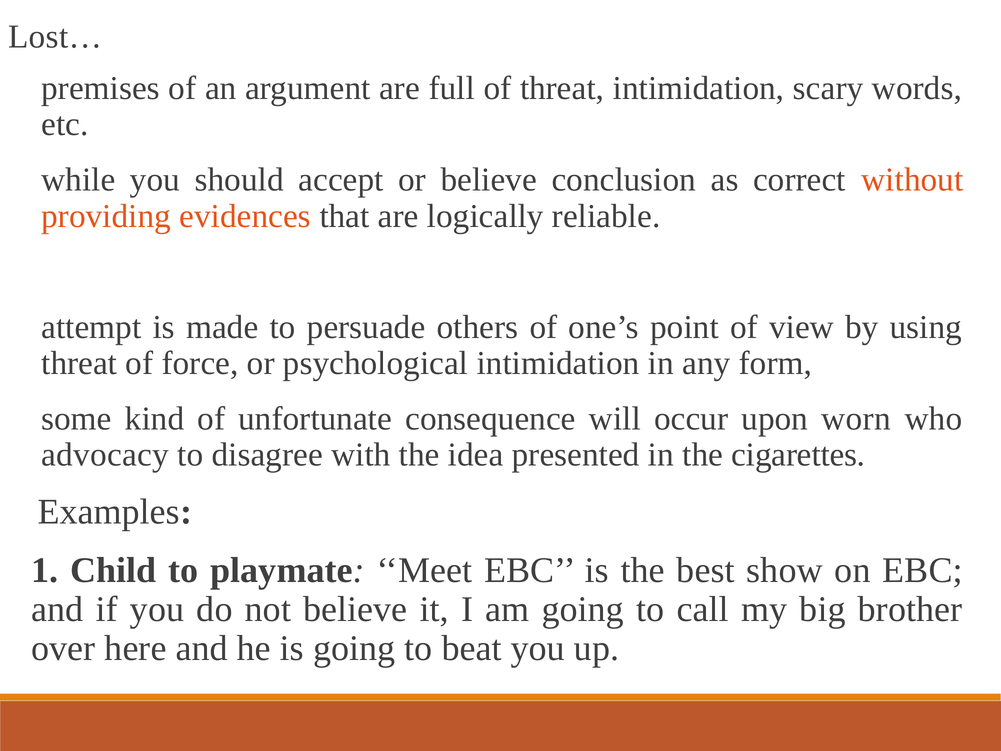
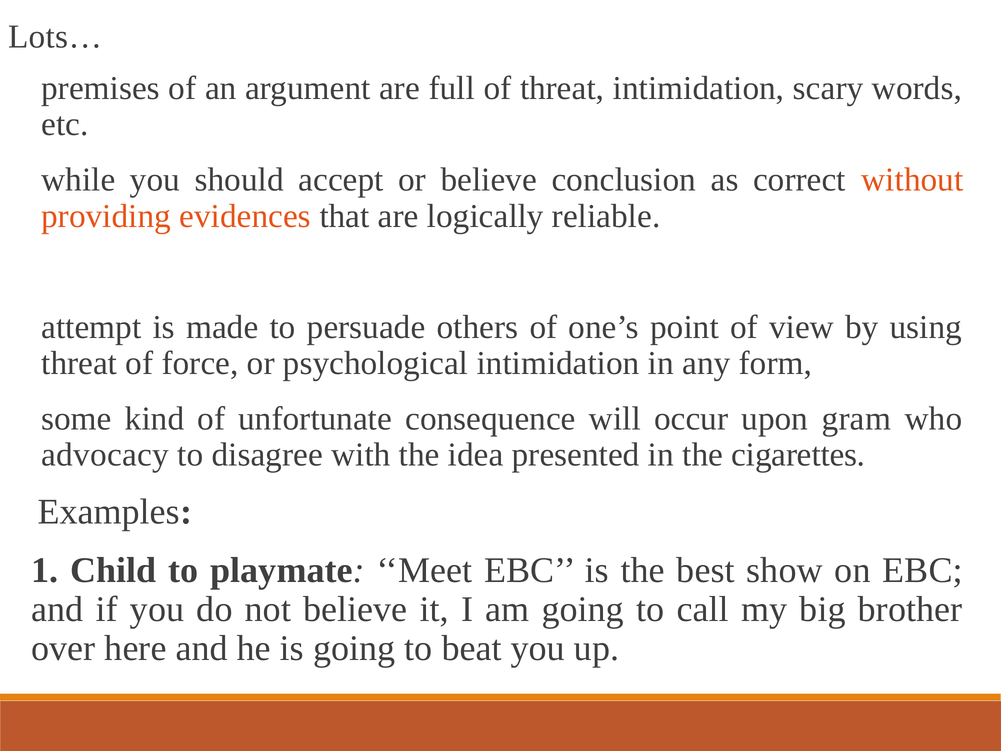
Lost…: Lost… -> Lots… (55, 37)
worn: worn -> gram (856, 419)
